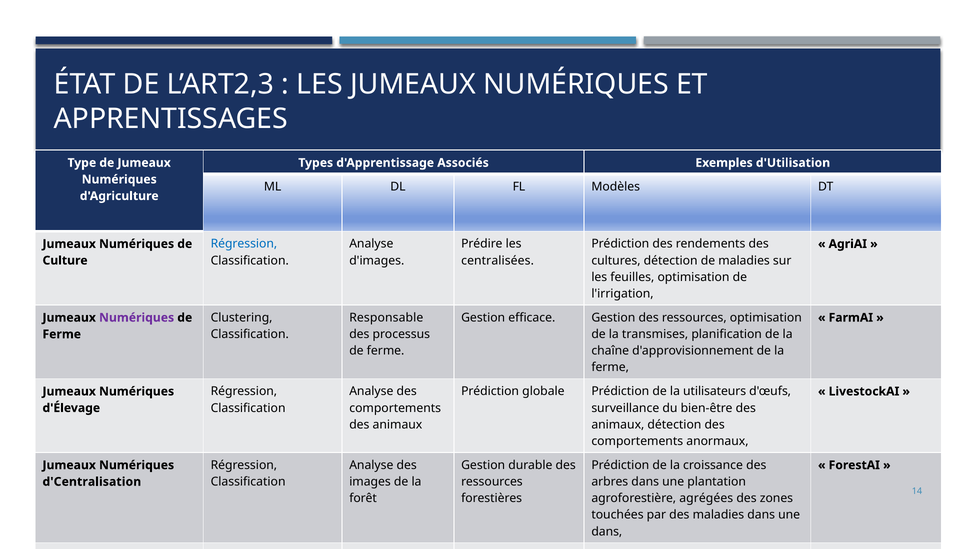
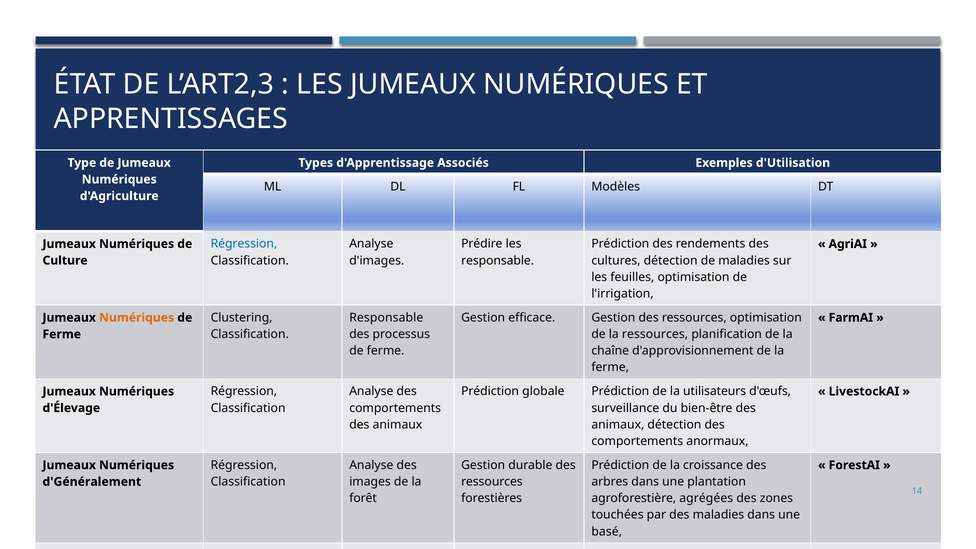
centralisées: centralisées -> responsable (498, 261)
Numériques colour: purple -> orange (137, 318)
la transmises: transmises -> ressources (655, 334)
d'Centralisation: d'Centralisation -> d'Généralement (92, 482)
dans: dans -> basé (607, 532)
